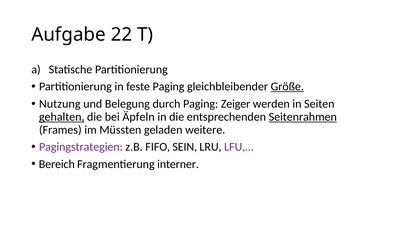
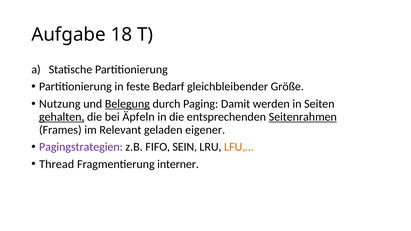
22: 22 -> 18 (121, 35)
feste Paging: Paging -> Bedarf (169, 87)
Größe underline: present -> none (287, 87)
Belegung underline: none -> present (127, 104)
Zeiger: Zeiger -> Damit (236, 104)
Müssten: Müssten -> Relevant (120, 130)
weitere: weitere -> eigener (205, 130)
LFU,… colour: purple -> orange (239, 147)
Bereich: Bereich -> Thread (57, 164)
